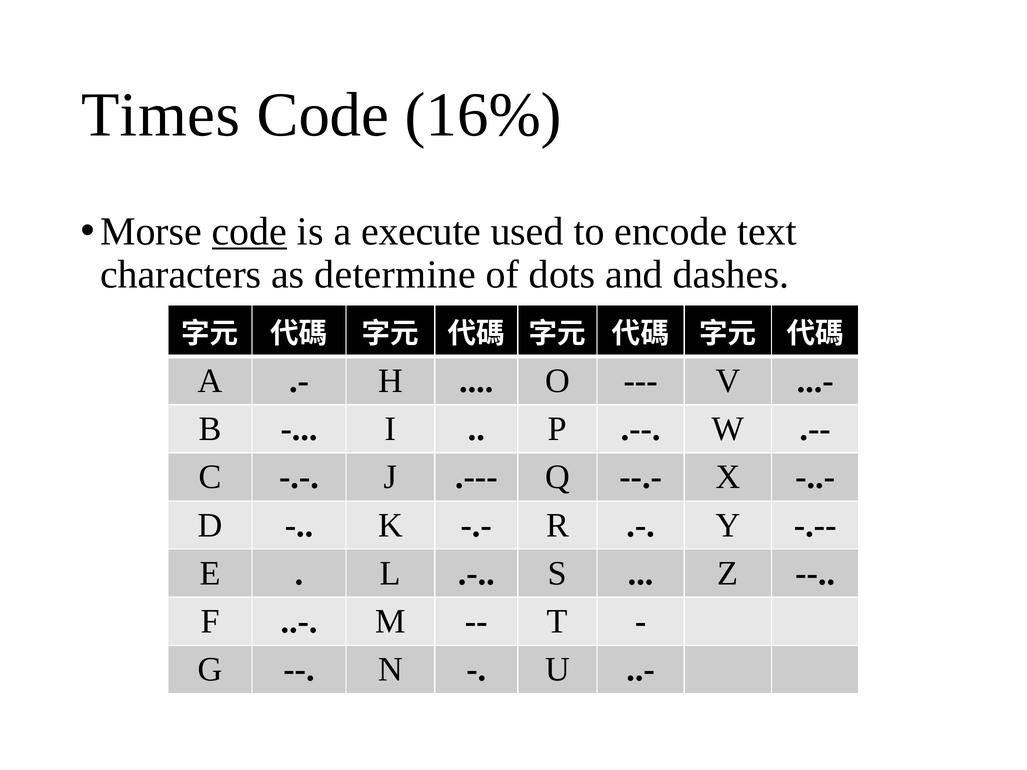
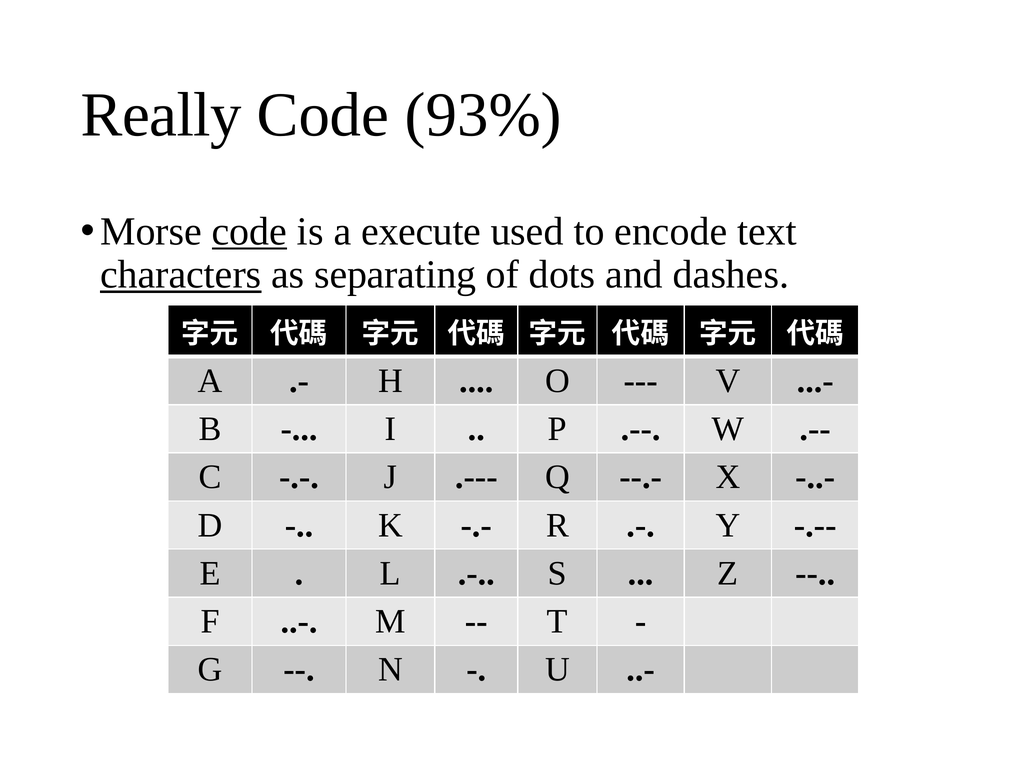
Times: Times -> Really (161, 115)
16%: 16% -> 93% (483, 115)
characters underline: none -> present (181, 274)
determine: determine -> separating (395, 274)
